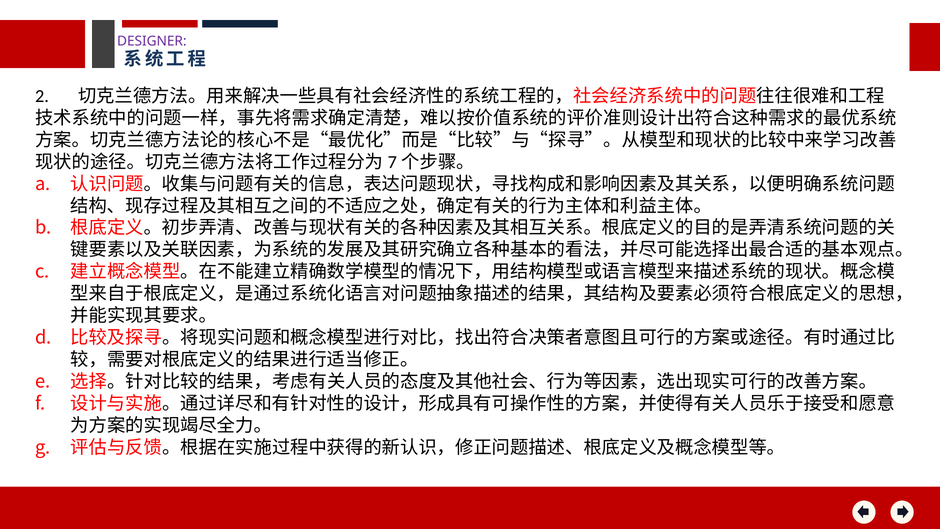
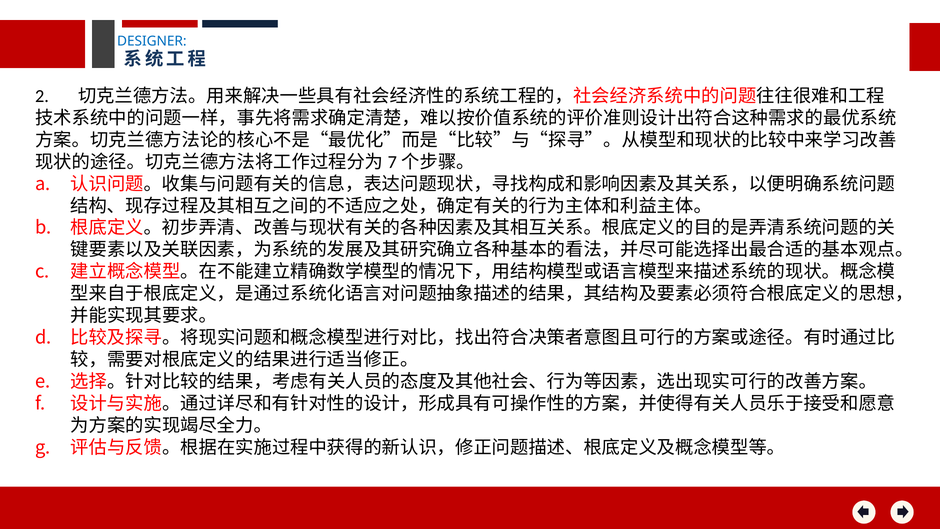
DESIGNER colour: purple -> blue (152, 41)
